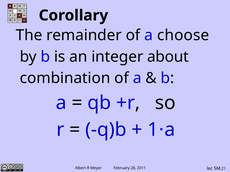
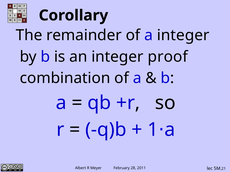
a choose: choose -> integer (183, 35)
about: about -> proof (168, 57)
